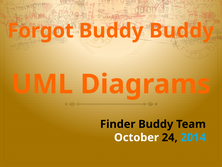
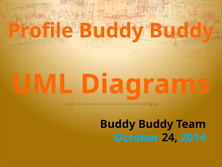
Forgot: Forgot -> Profile (40, 31)
Finder: Finder -> Buddy (118, 124)
October colour: white -> light blue (136, 137)
